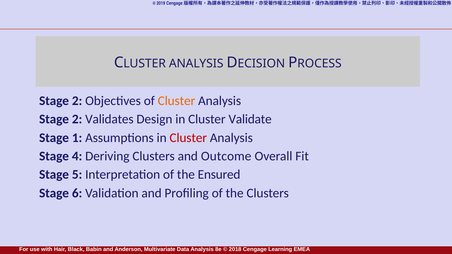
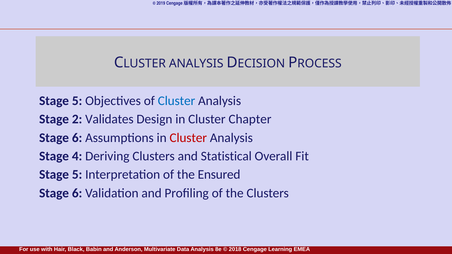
2: 2 -> 5 (77, 101)
Cluster colour: orange -> blue (176, 101)
Validate: Validate -> Chapter (250, 119)
1: 1 -> 6 (77, 138)
Outcome: Outcome -> Statistical (226, 156)
